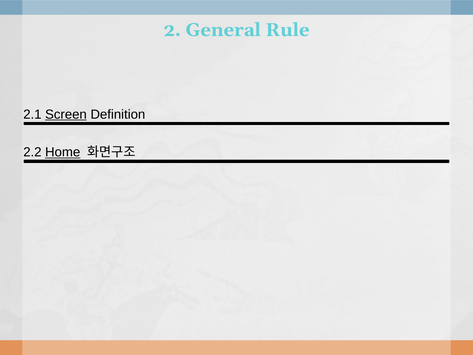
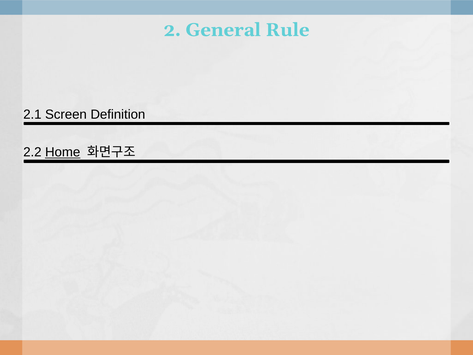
Screen underline: present -> none (66, 114)
